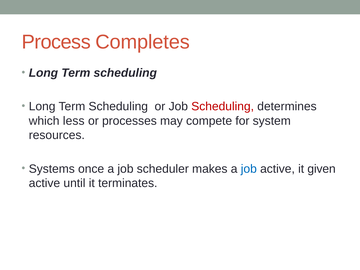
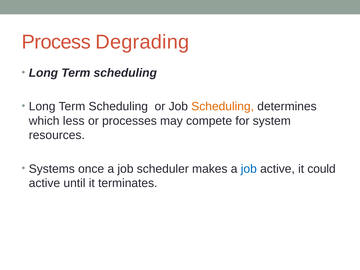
Completes: Completes -> Degrading (142, 42)
Scheduling colour: red -> orange (223, 106)
given: given -> could (322, 169)
